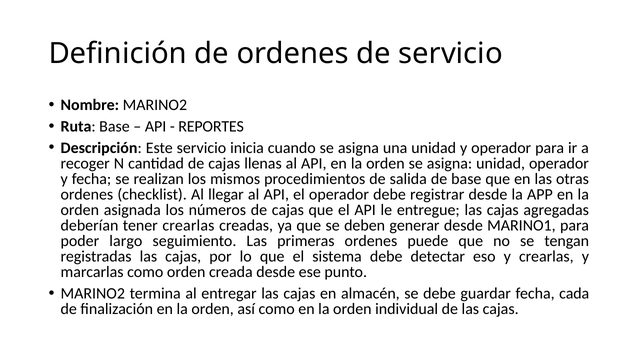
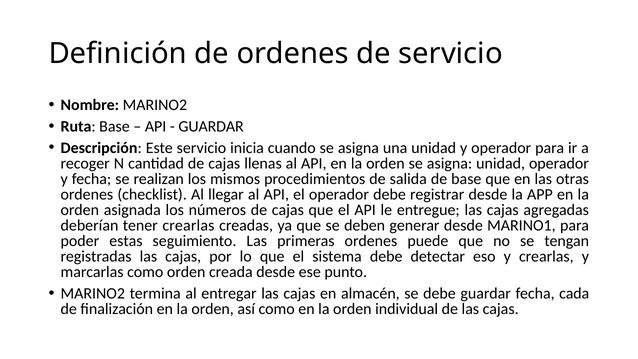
REPORTES: REPORTES -> GUARDAR (211, 127)
largo: largo -> estas (126, 241)
